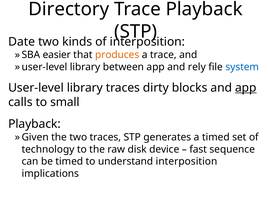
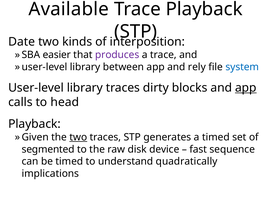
Directory: Directory -> Available (69, 9)
produces colour: orange -> purple (117, 55)
small: small -> head (65, 102)
two underline: none -> present (78, 137)
technology: technology -> segmented (48, 149)
understand interposition: interposition -> quadratically (187, 161)
